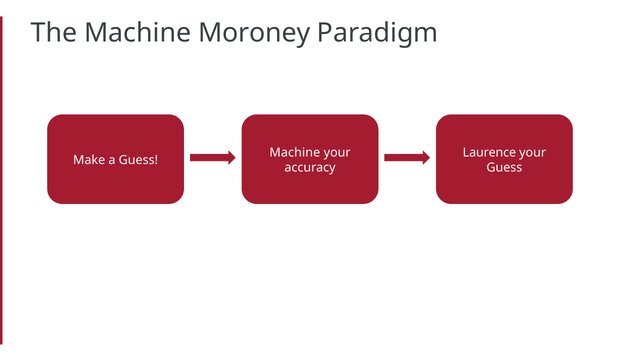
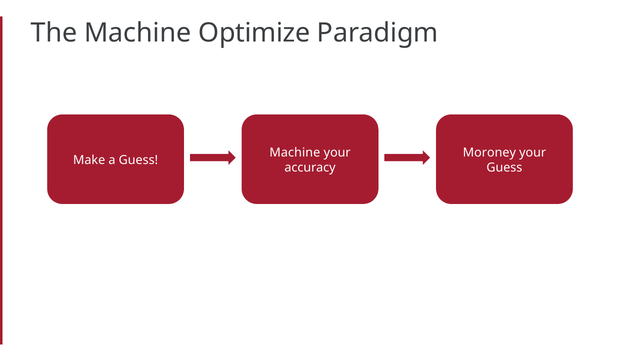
Moroney: Moroney -> Optimize (254, 33)
Laurence: Laurence -> Moroney (489, 153)
